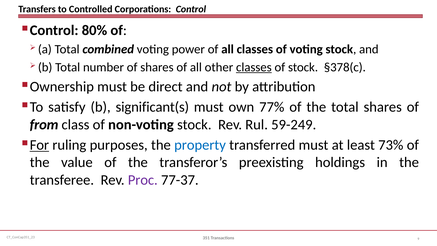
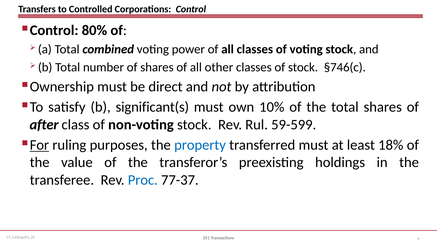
classes underline: present -> none (254, 67)
§378(c: §378(c -> §746(c (345, 67)
77%: 77% -> 10% (272, 107)
from: from -> after (44, 124)
59-249: 59-249 -> 59-599 (294, 124)
73%: 73% -> 18% (391, 145)
Proc colour: purple -> blue (143, 180)
